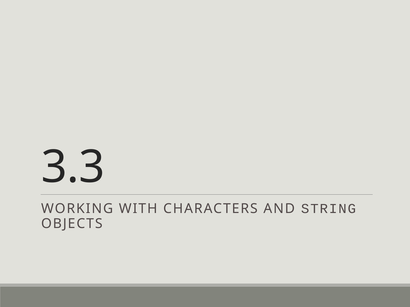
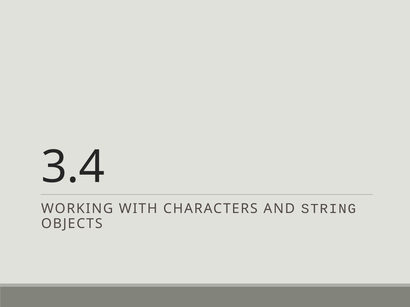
3.3: 3.3 -> 3.4 (73, 168)
